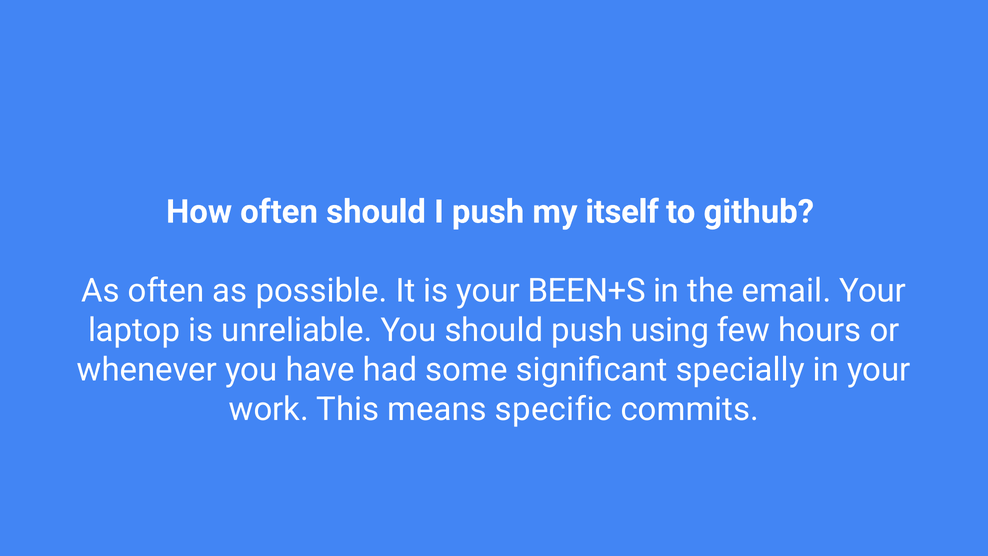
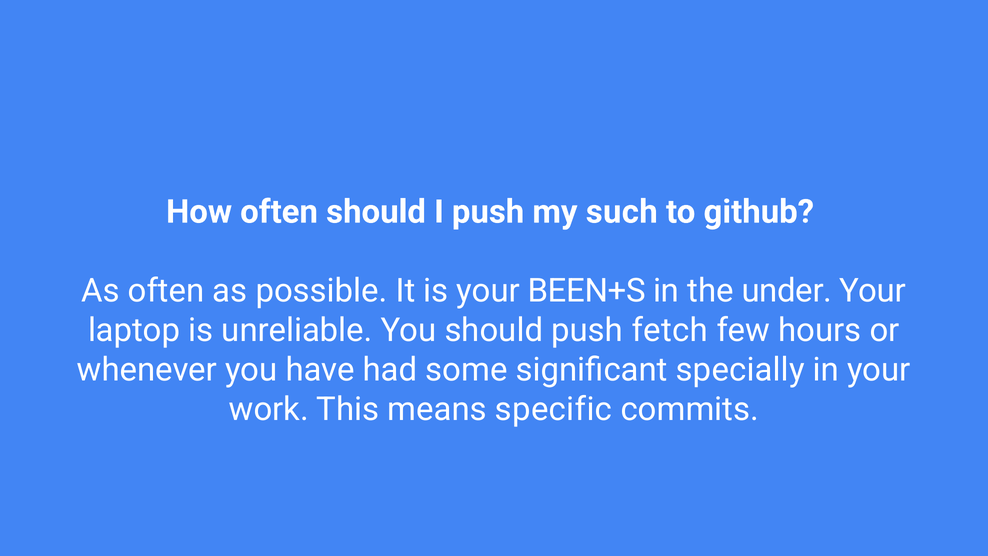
itself: itself -> such (622, 212)
email: email -> under (787, 291)
using: using -> fetch (670, 330)
